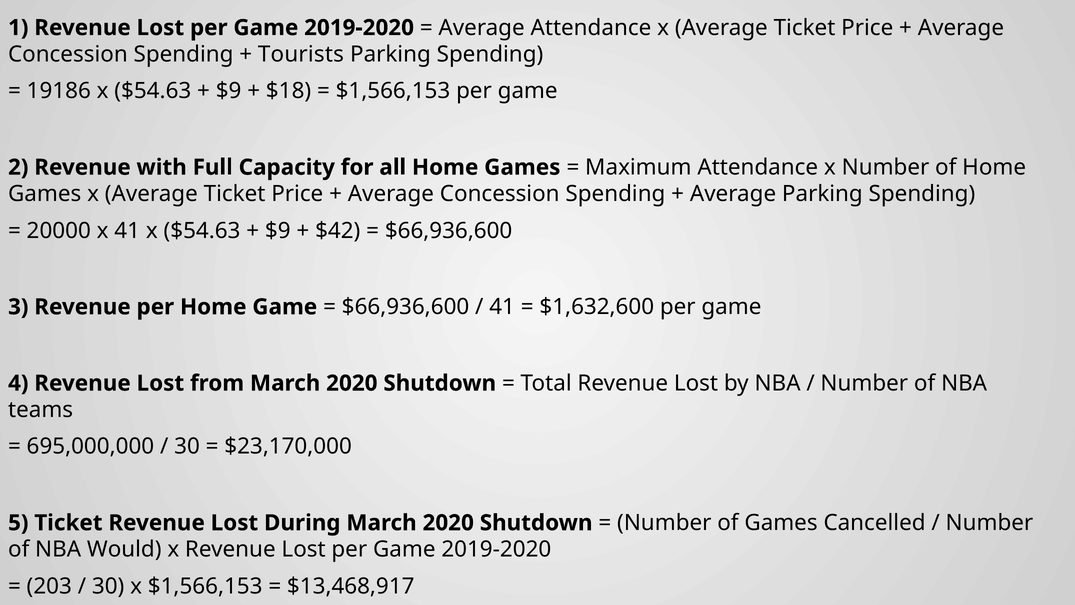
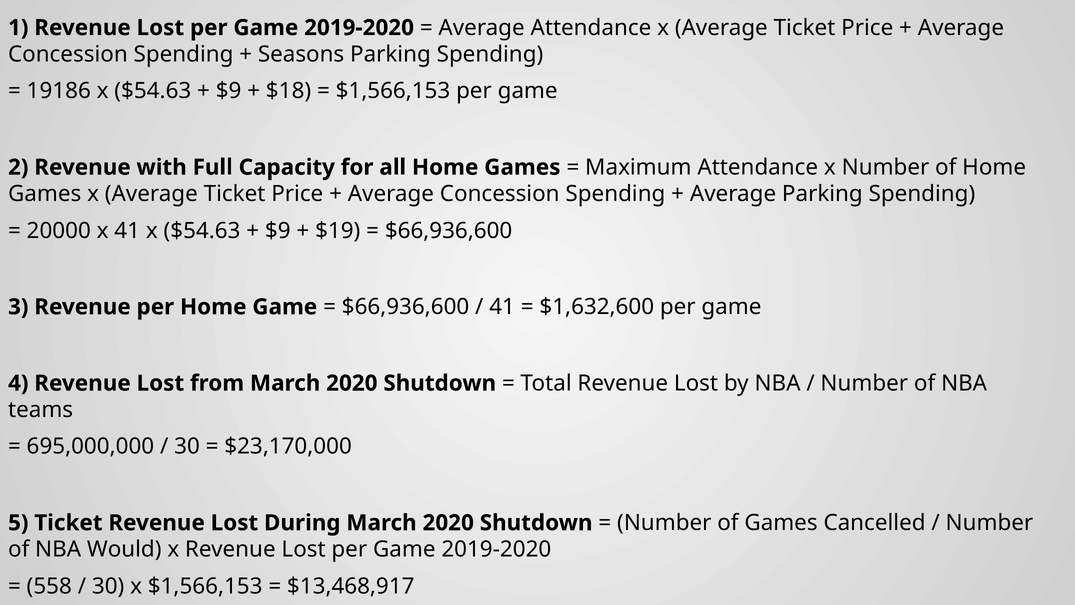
Tourists: Tourists -> Seasons (301, 54)
$42: $42 -> $19 (338, 231)
203: 203 -> 558 (49, 586)
